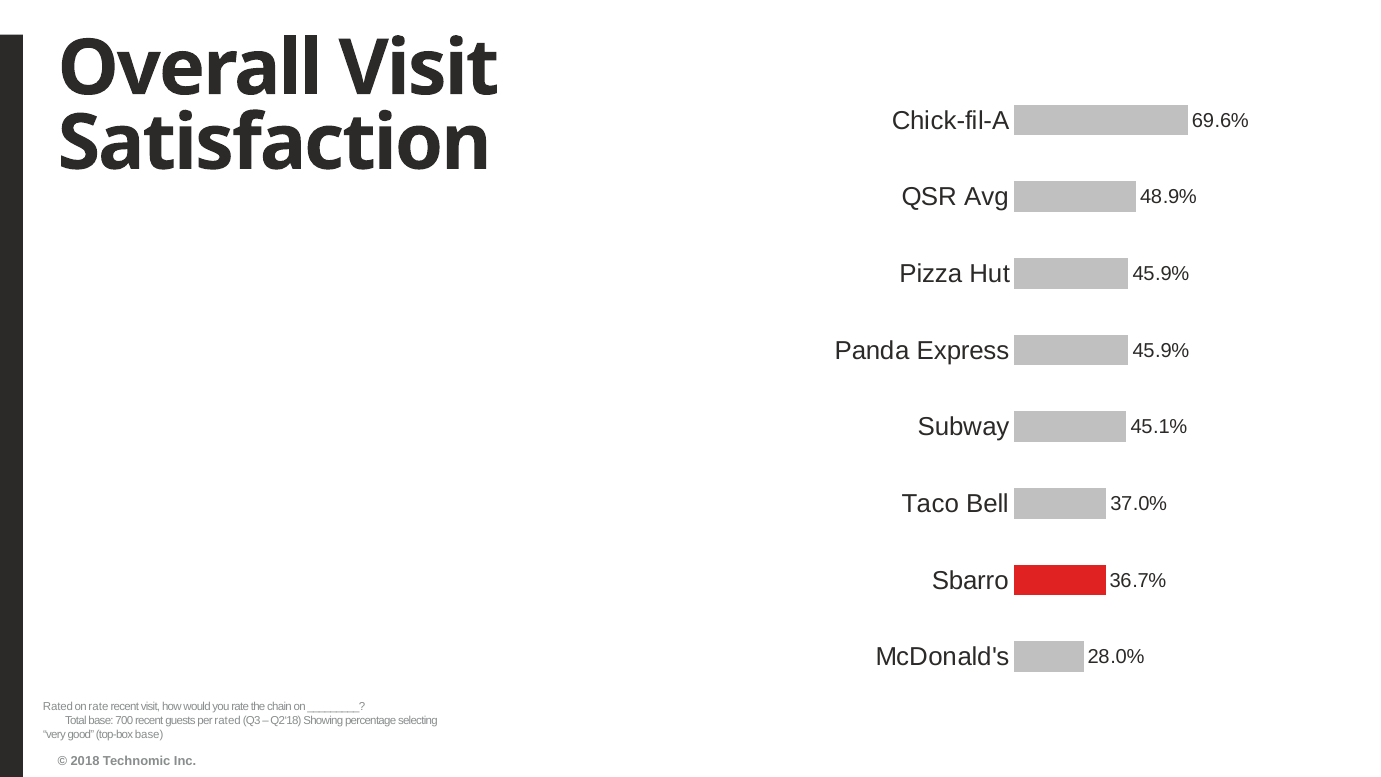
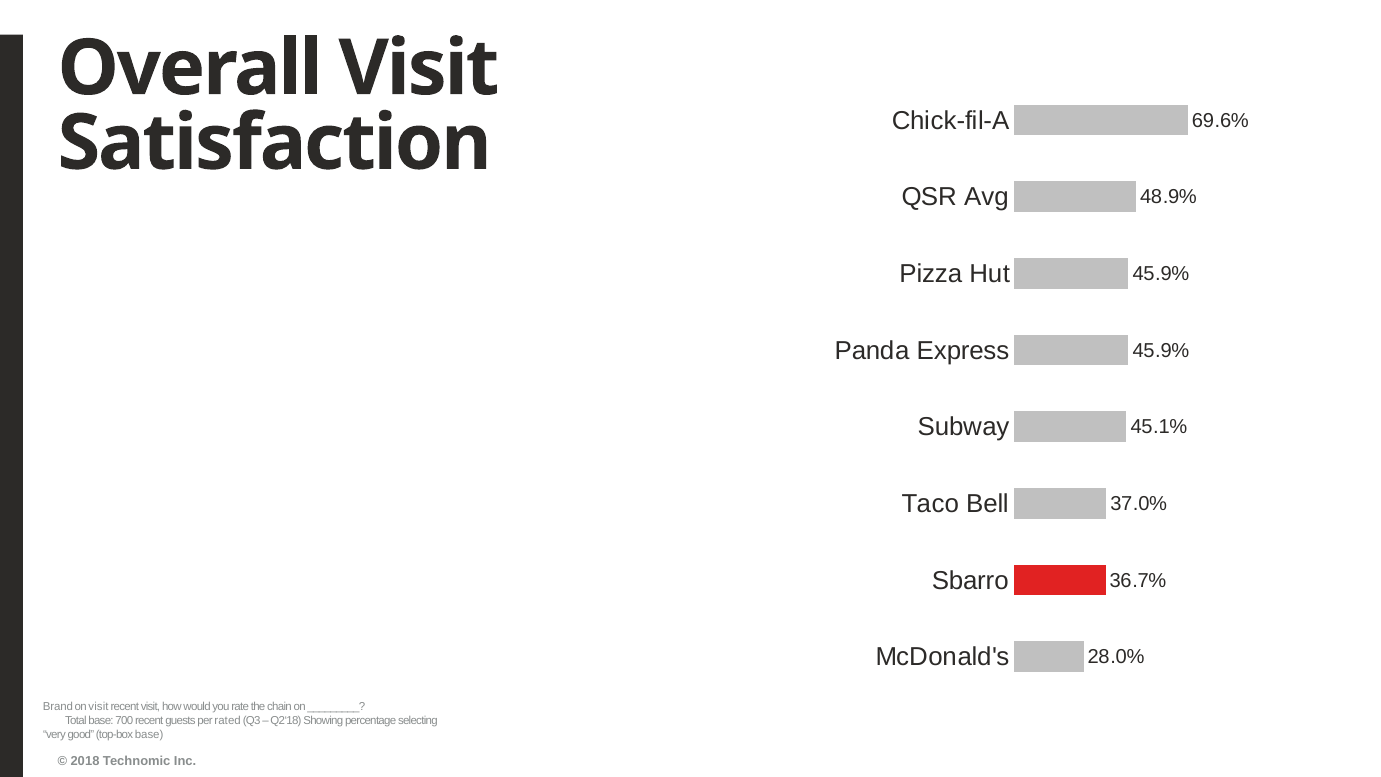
Rated: Rated -> Brand (58, 707)
on rate: rate -> visit (99, 707)
